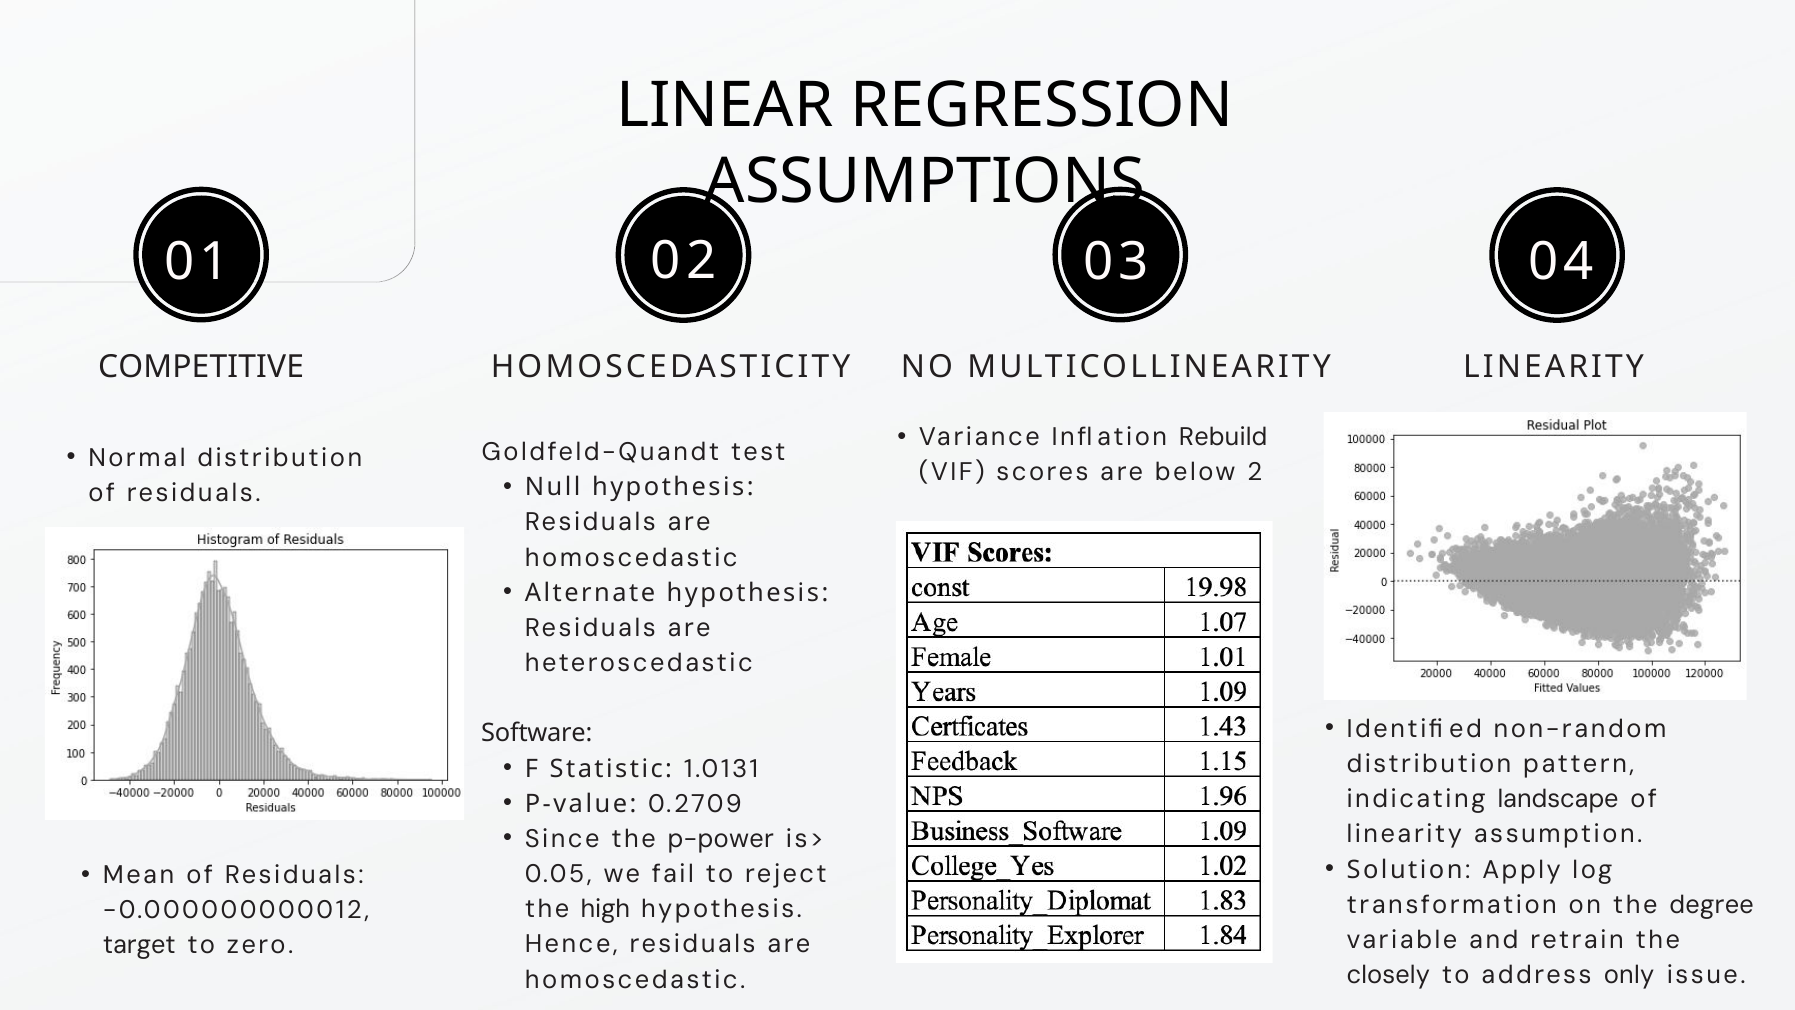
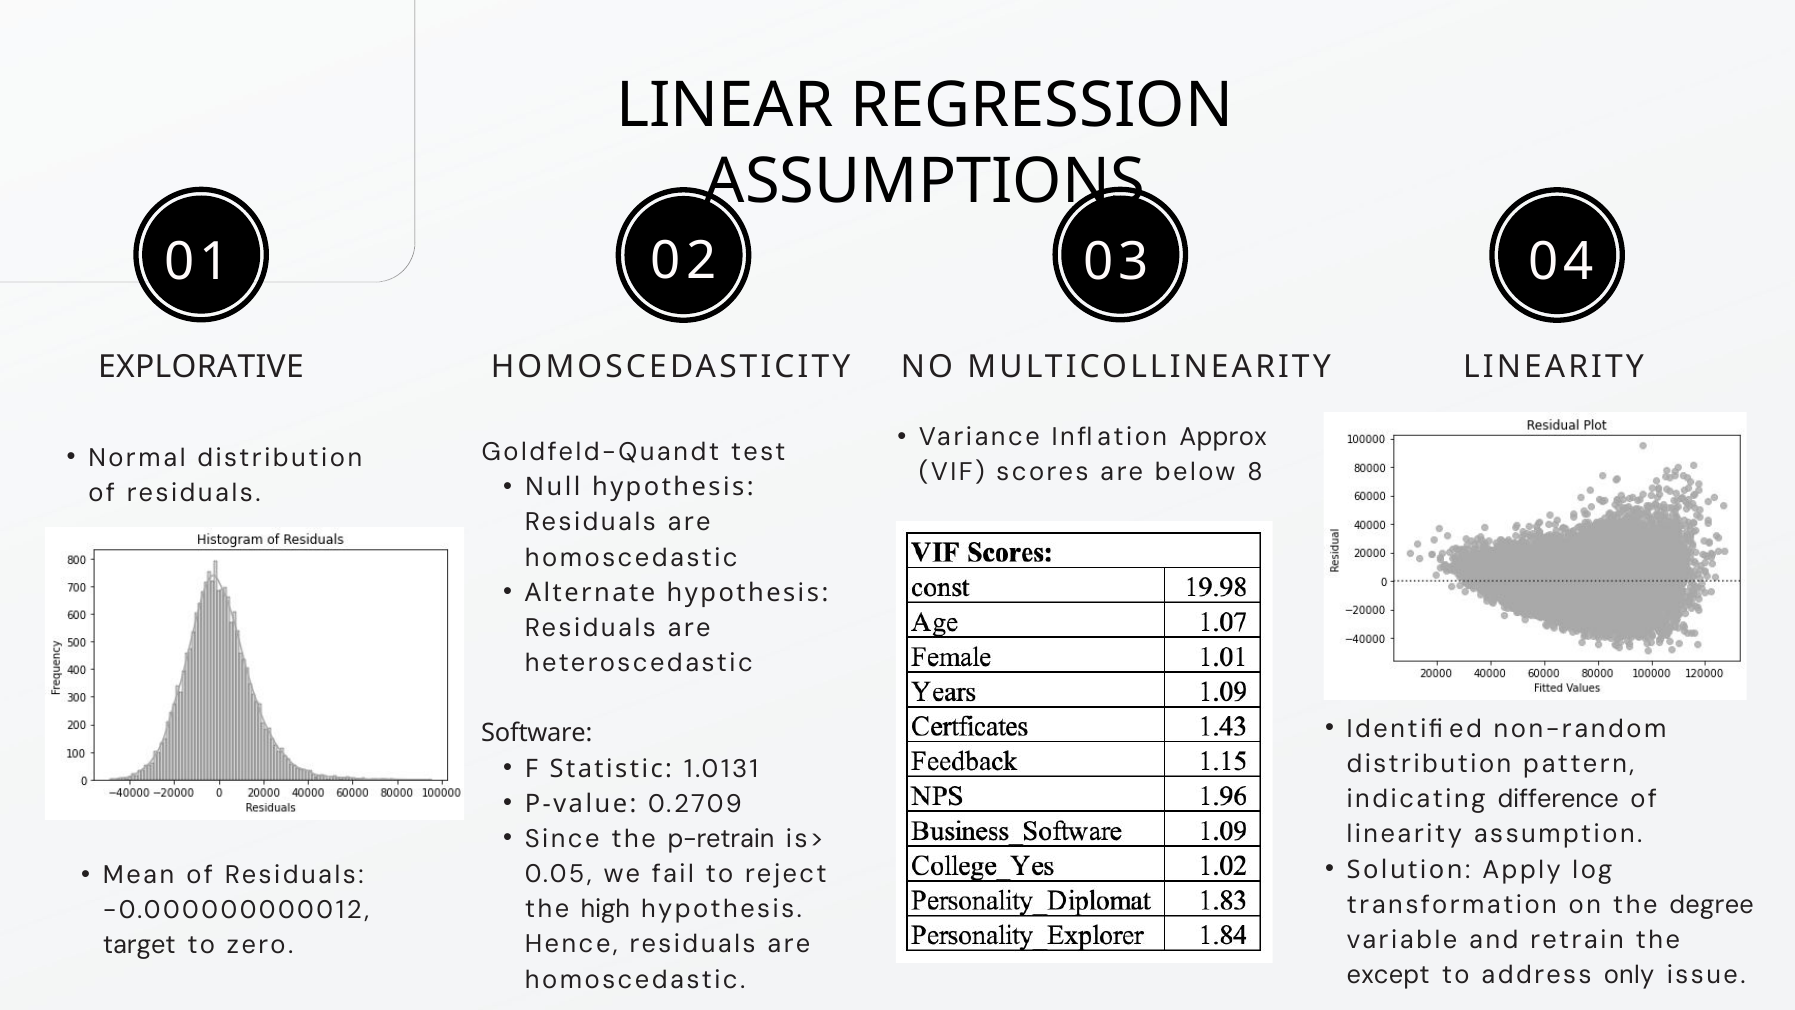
COMPETITIVE: COMPETITIVE -> EXPLORATIVE (201, 367)
Rebuild: Rebuild -> Approx (1223, 437)
2: 2 -> 8 (1255, 472)
landscape: landscape -> difference (1558, 799)
p-power: p-power -> p-retrain (721, 839)
closely: closely -> except (1388, 975)
